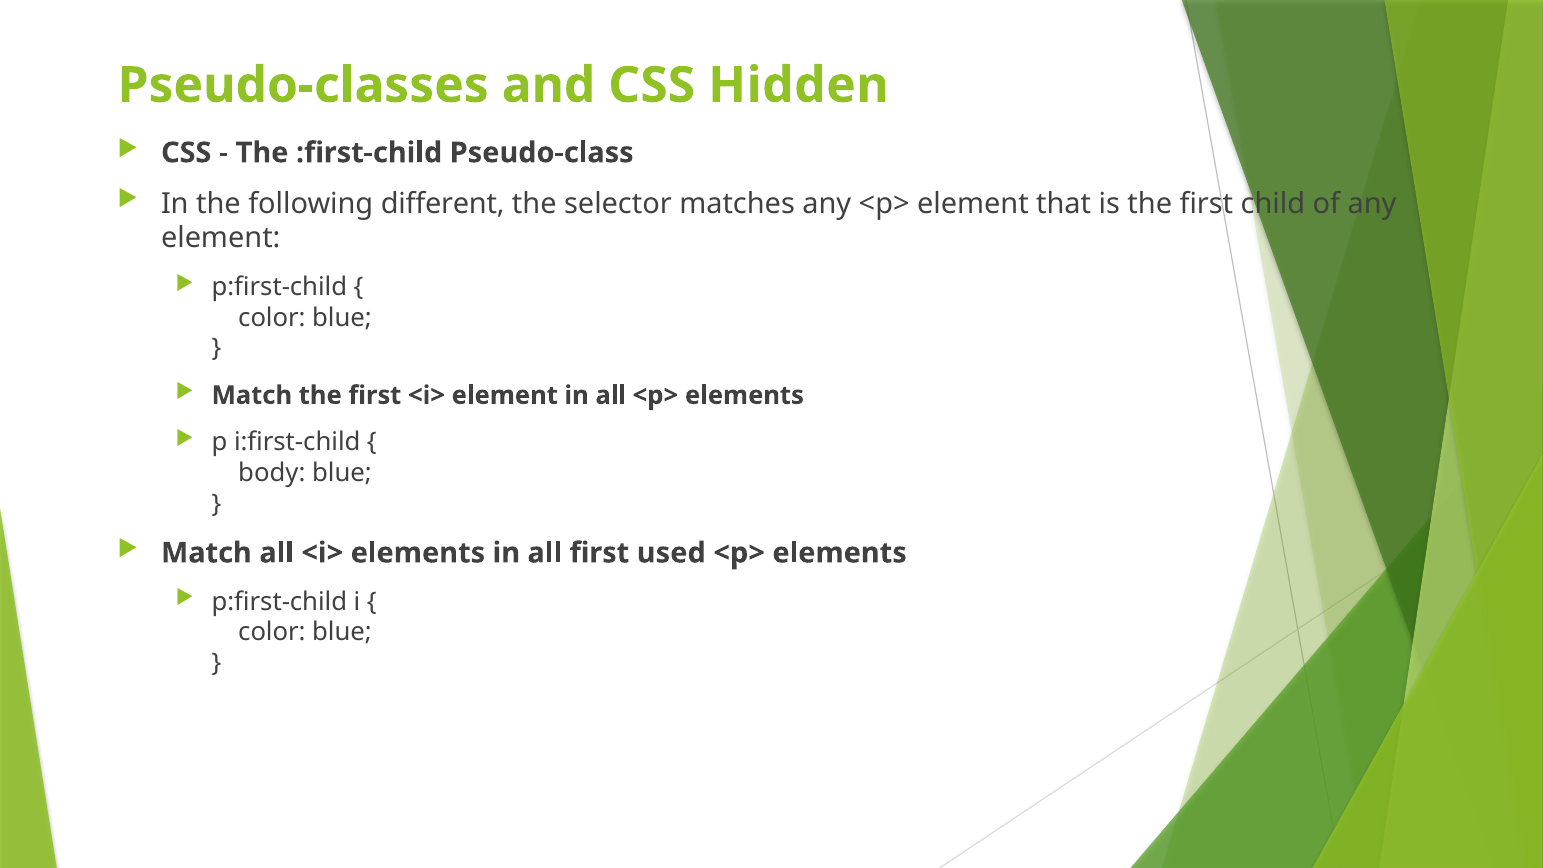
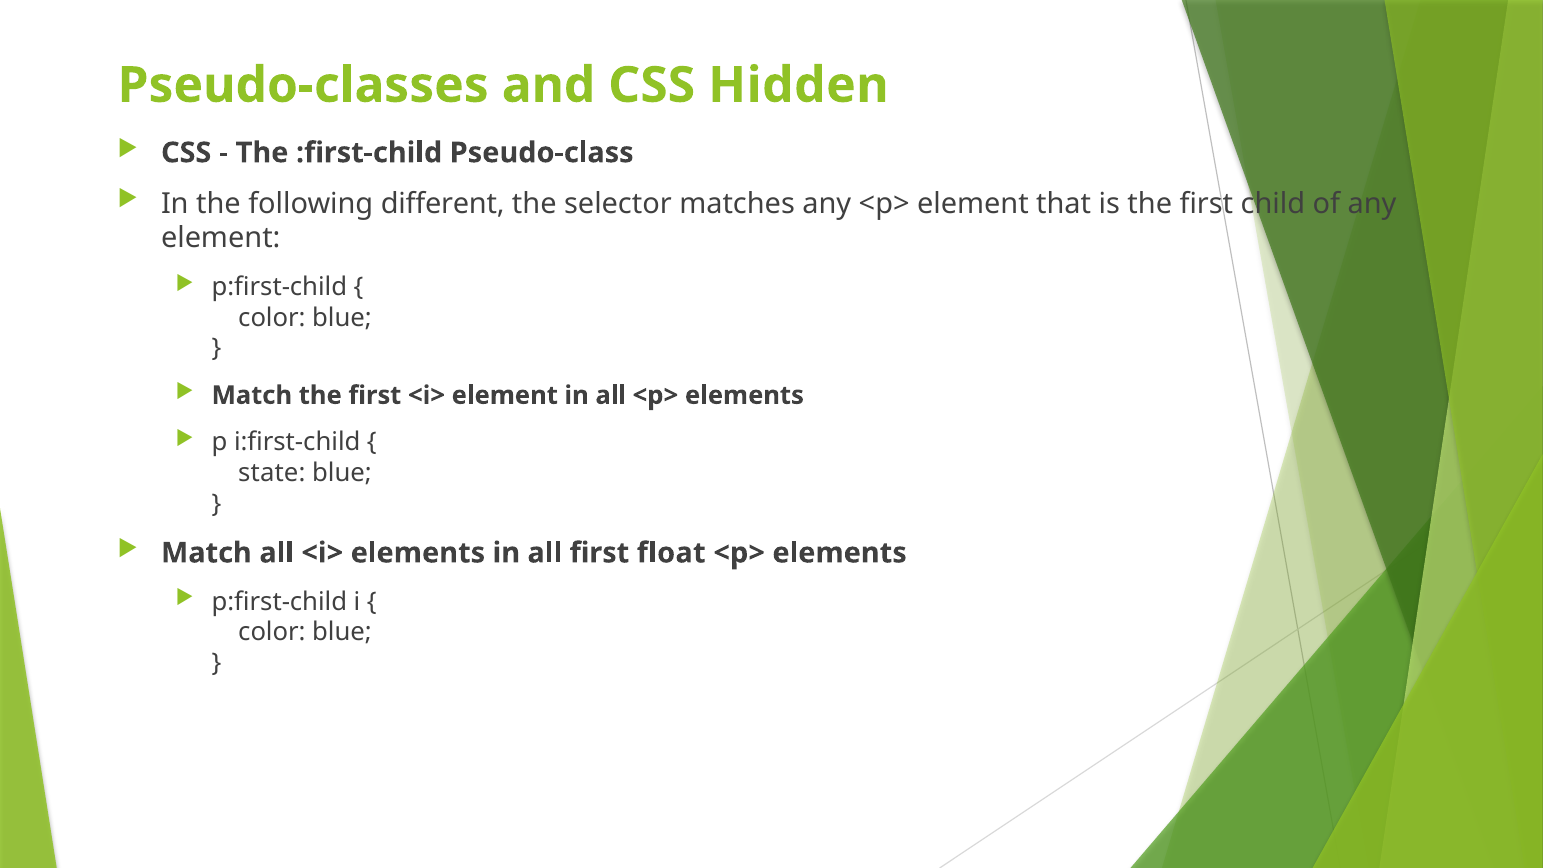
body: body -> state (272, 473)
used: used -> float (671, 553)
